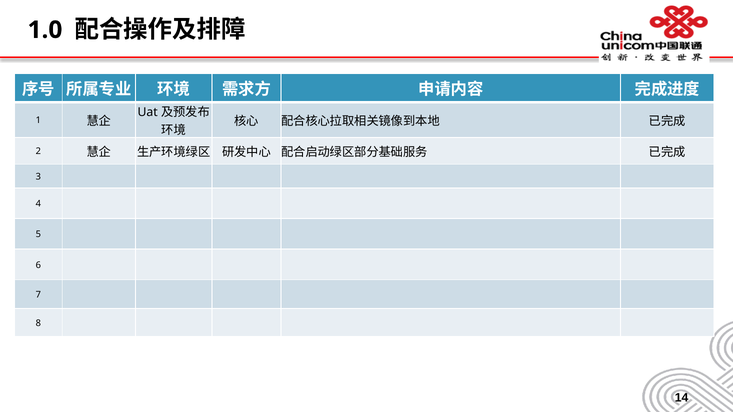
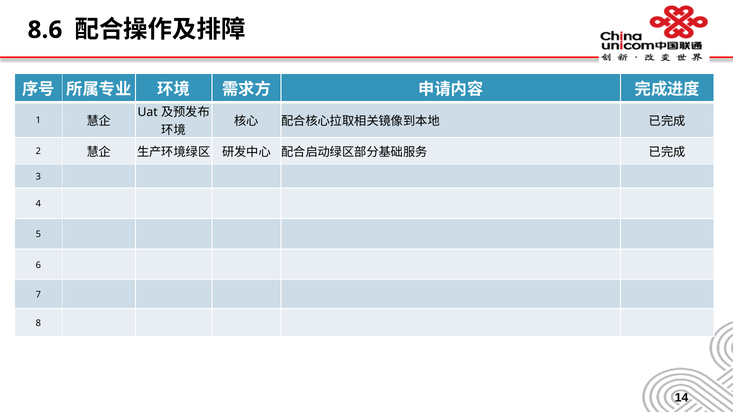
1.0: 1.0 -> 8.6 (45, 30)
